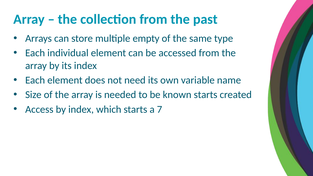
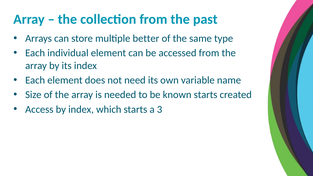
empty: empty -> better (146, 38)
7: 7 -> 3 (160, 109)
